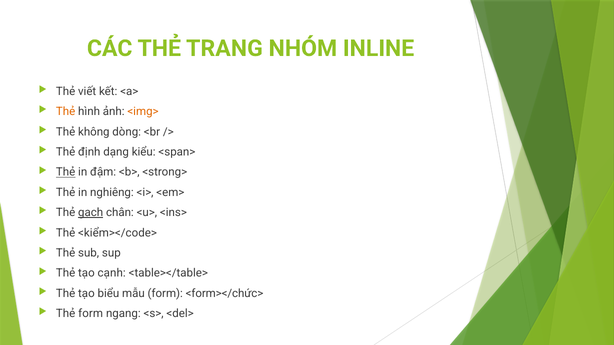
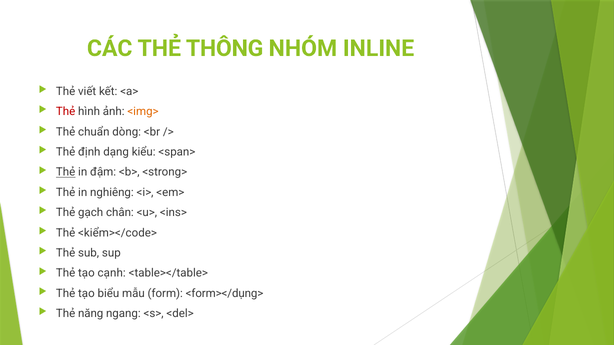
TRANG: TRANG -> THÔNG (225, 48)
Thẻ colour: orange -> red (66, 112)
không: không -> chuẩn (94, 132)
gạch underline: present -> none (91, 213)
<form></chức>: <form></chức> -> <form></dụng> (225, 294)
Thẻ form: form -> năng (91, 314)
